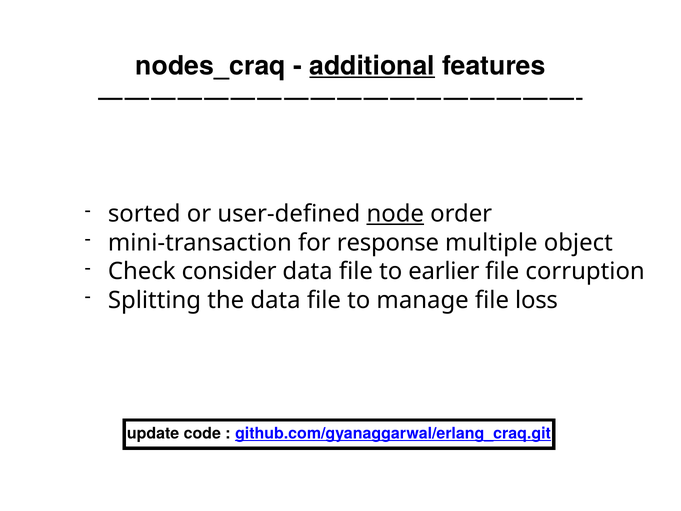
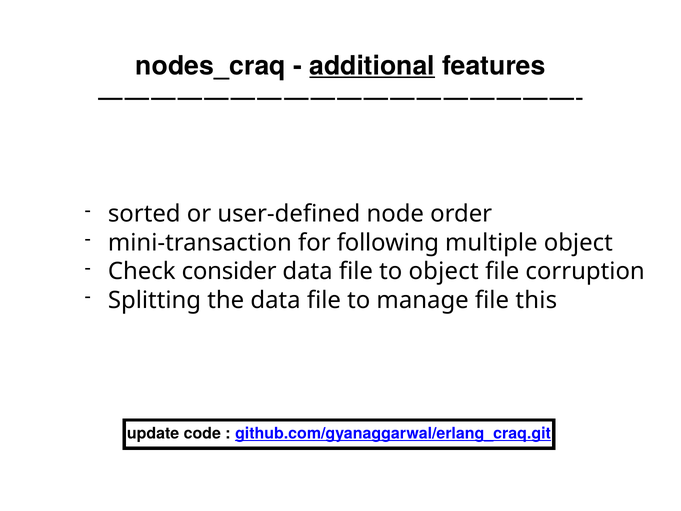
node underline: present -> none (395, 214)
response: response -> following (388, 243)
to earlier: earlier -> object (444, 271)
loss: loss -> this (536, 300)
